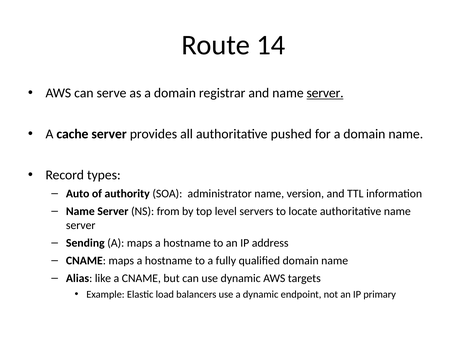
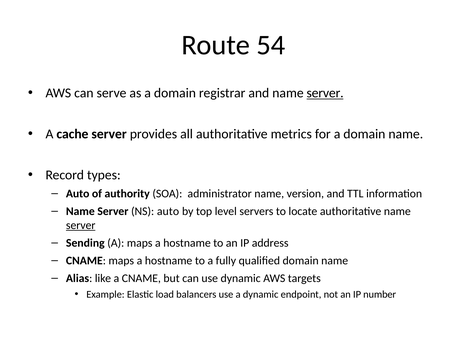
14: 14 -> 54 (271, 45)
pushed: pushed -> metrics (291, 134)
NS from: from -> auto (168, 212)
server underline: none -> present (81, 226)
primary: primary -> number (380, 295)
